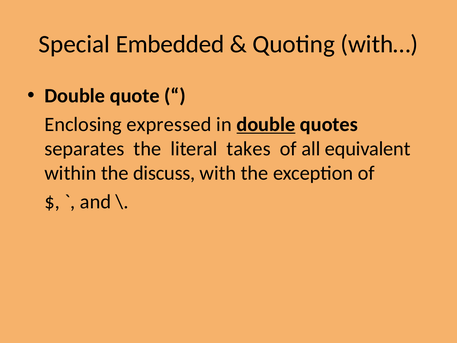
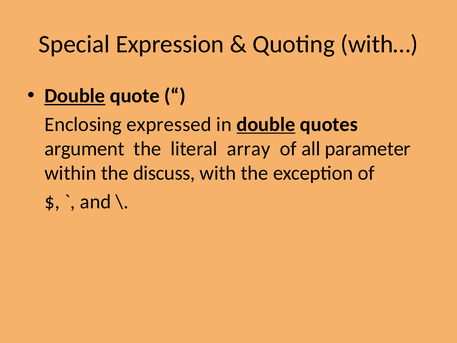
Embedded: Embedded -> Expression (170, 44)
Double underline: none -> present (75, 96)
separates: separates -> argument (85, 149)
takes: takes -> array (249, 149)
equivalent: equivalent -> parameter (368, 149)
